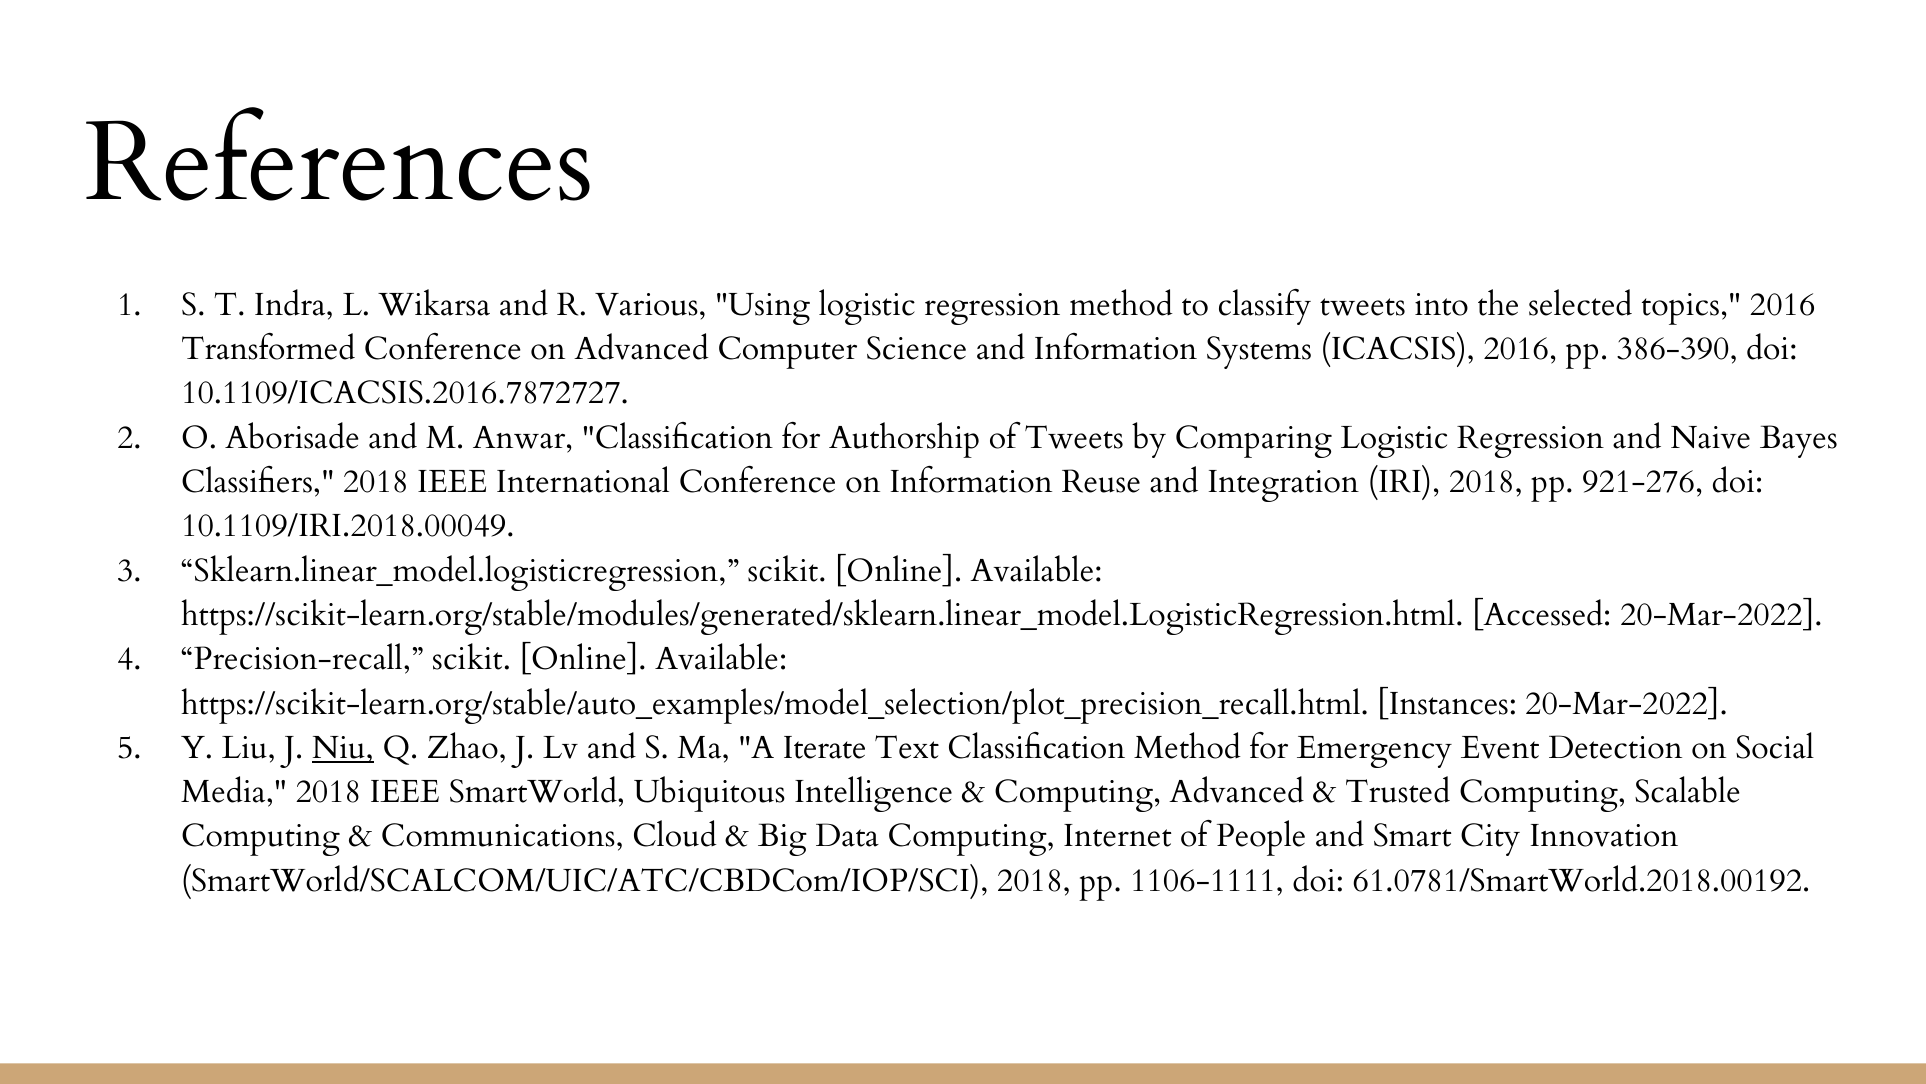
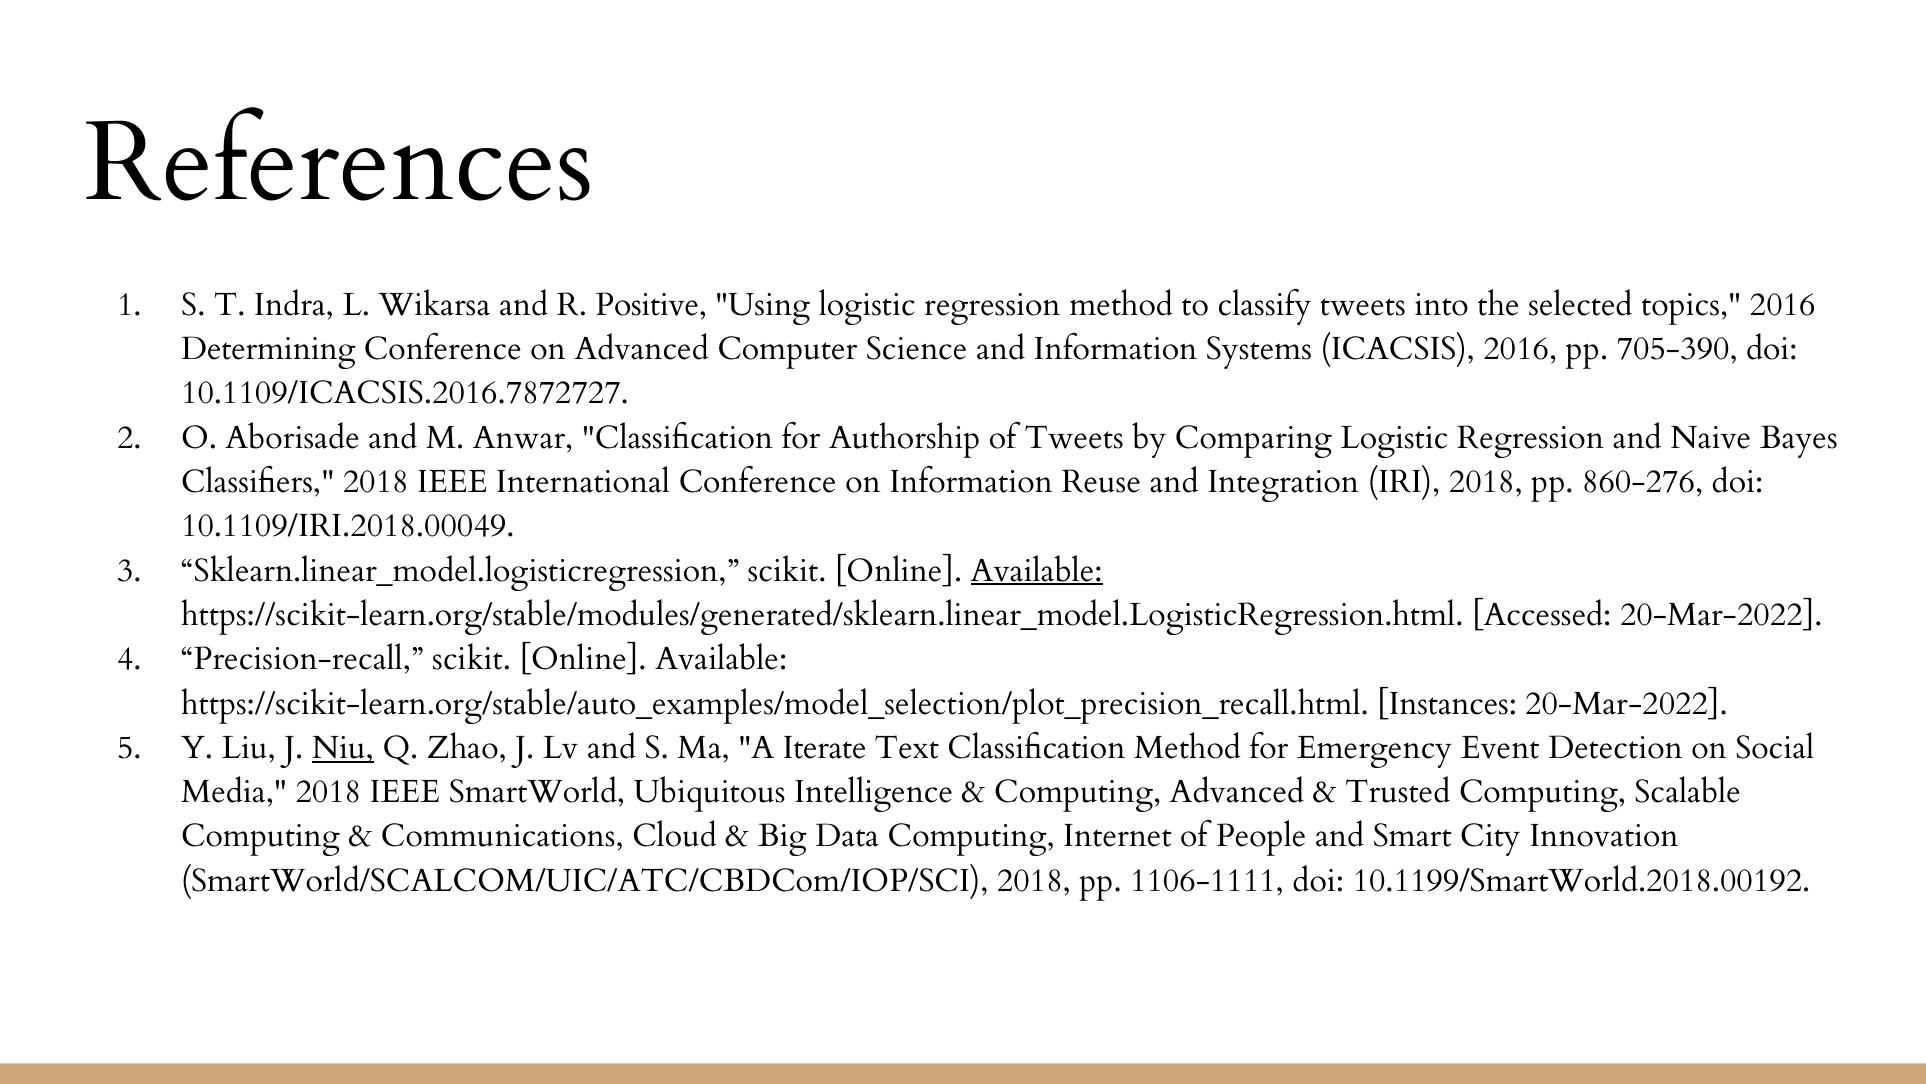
Various: Various -> Positive (651, 305)
Transformed: Transformed -> Determining (268, 349)
386-390: 386-390 -> 705-390 (1677, 349)
921-276: 921-276 -> 860-276 (1643, 482)
Available underline: none -> present (1037, 570)
61.0781/SmartWorld.2018.00192: 61.0781/SmartWorld.2018.00192 -> 10.1199/SmartWorld.2018.00192 (1581, 880)
